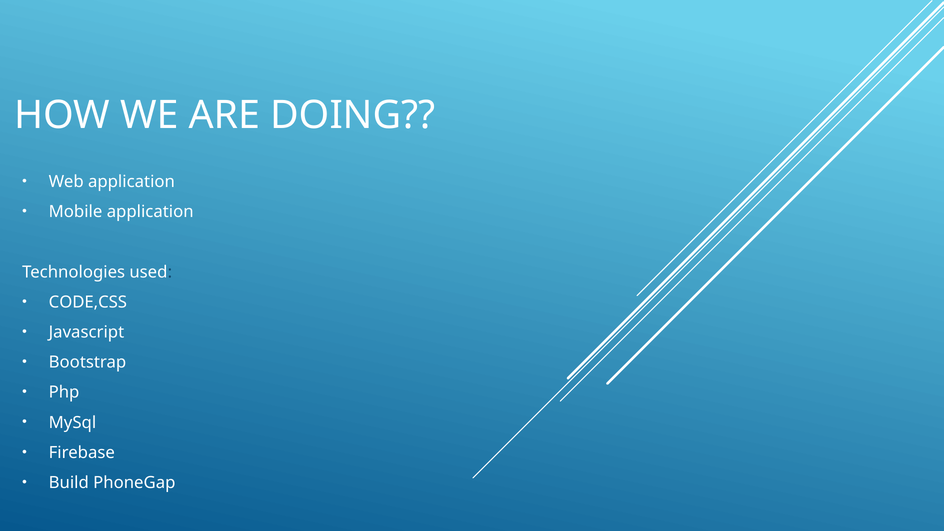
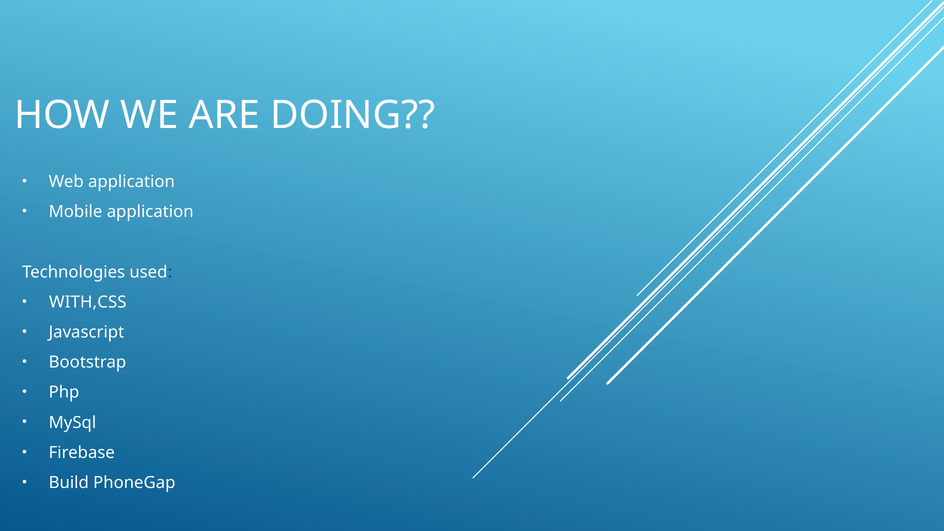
CODE,CSS: CODE,CSS -> WITH,CSS (88, 302)
